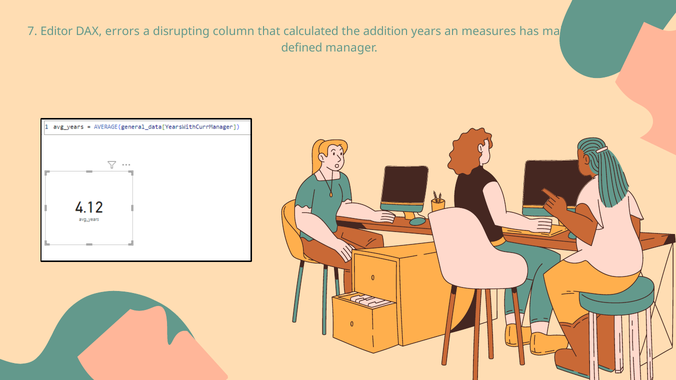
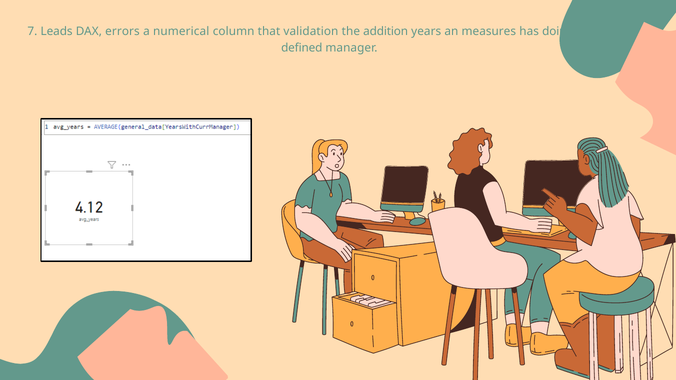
Editor: Editor -> Leads (57, 31)
disrupting: disrupting -> numerical (181, 31)
calculated: calculated -> validation (311, 31)
make: make -> doing (558, 31)
